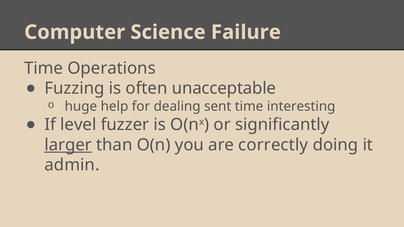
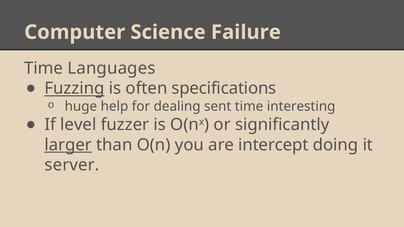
Operations: Operations -> Languages (112, 68)
Fuzzing underline: none -> present (74, 89)
unacceptable: unacceptable -> specifications (224, 89)
correctly: correctly -> intercept (273, 145)
admin: admin -> server (72, 165)
